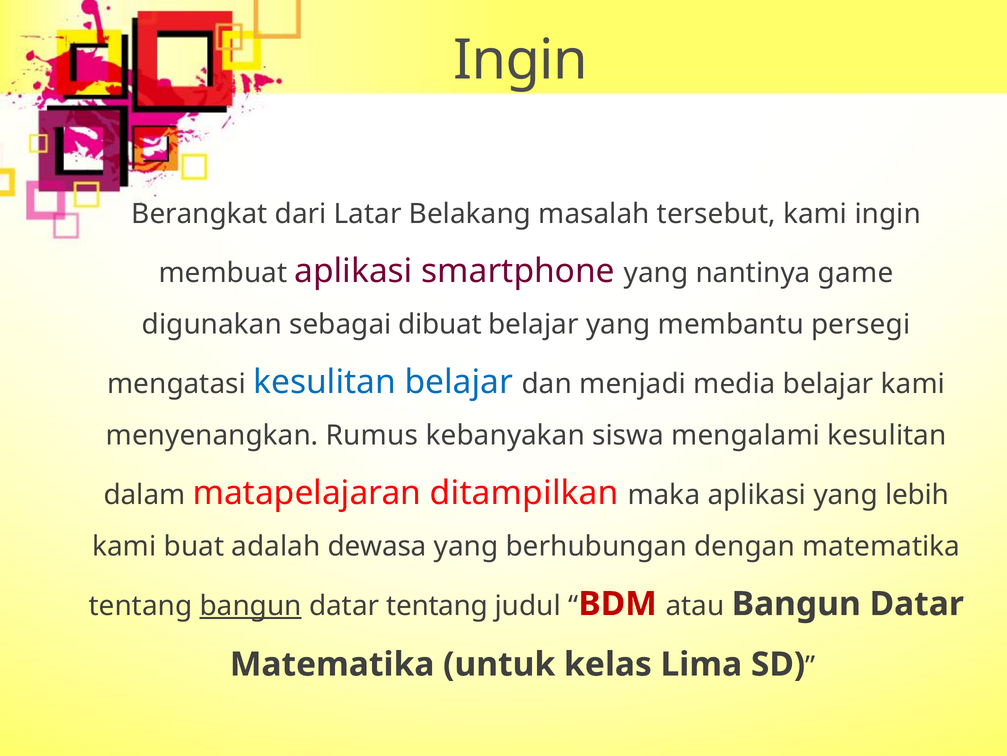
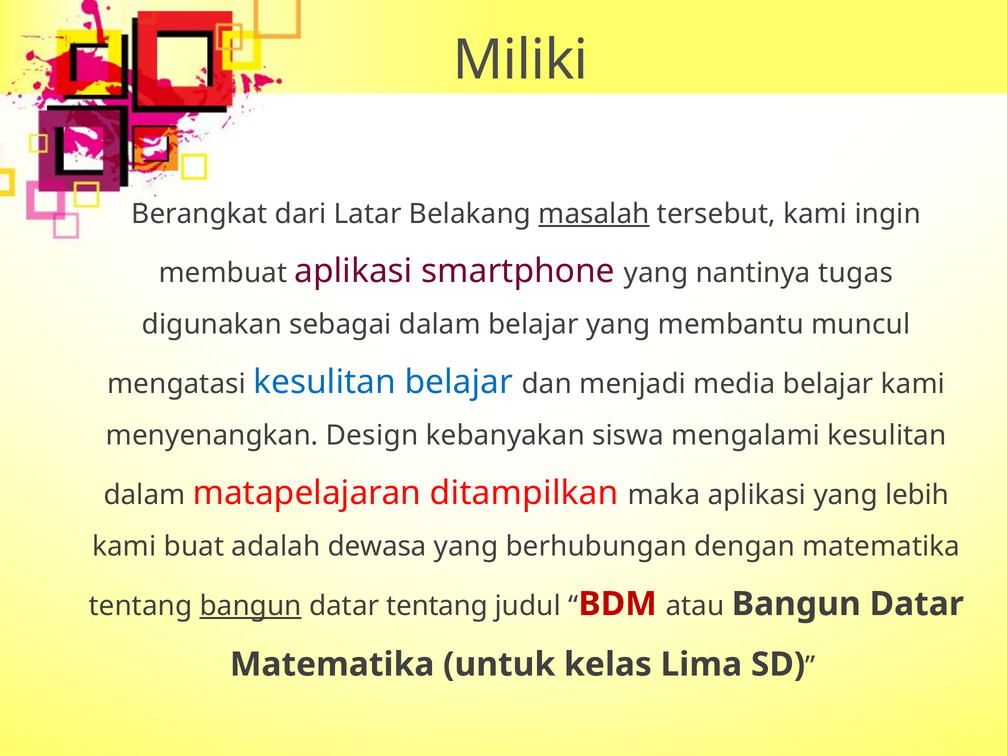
Ingin: Ingin -> Miliki (521, 60)
masalah underline: none -> present (594, 214)
game: game -> tugas (856, 273)
sebagai dibuat: dibuat -> dalam (440, 324)
persegi: persegi -> muncul (861, 324)
Rumus: Rumus -> Design (372, 435)
